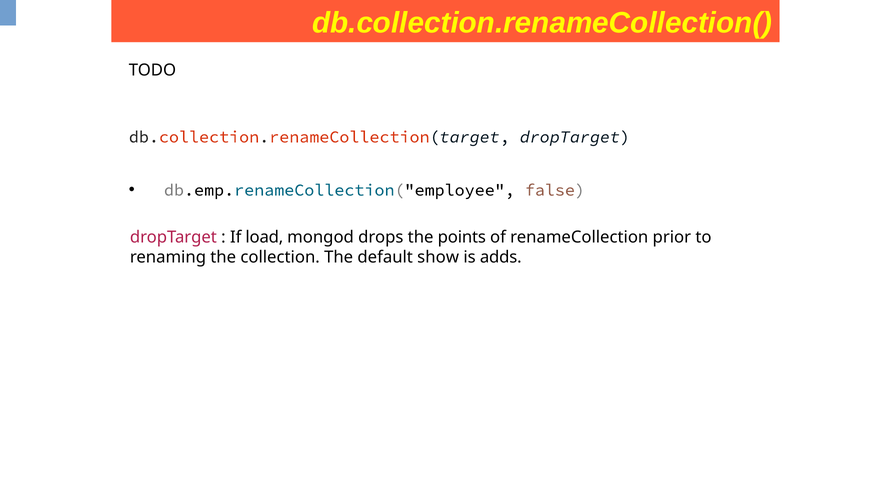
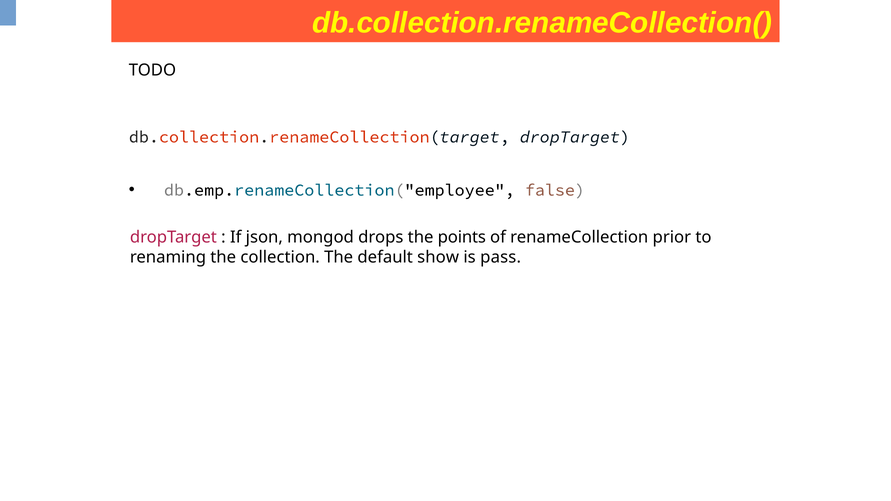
load: load -> json (264, 237)
adds: adds -> pass (501, 257)
